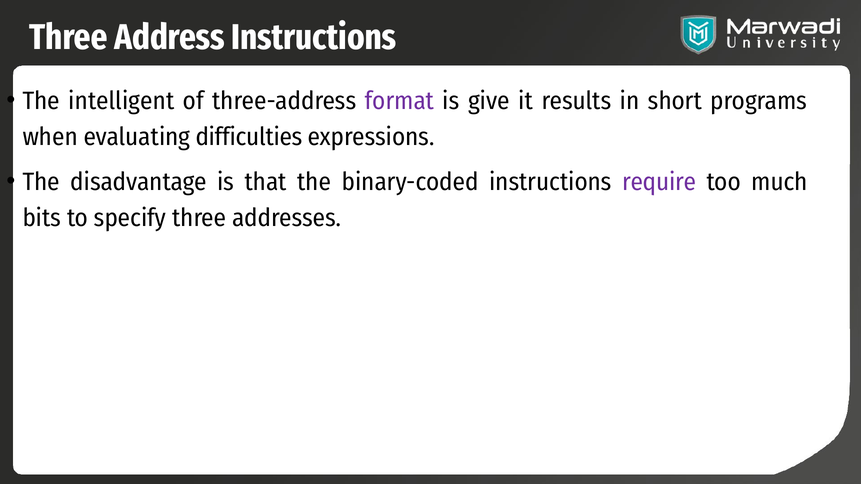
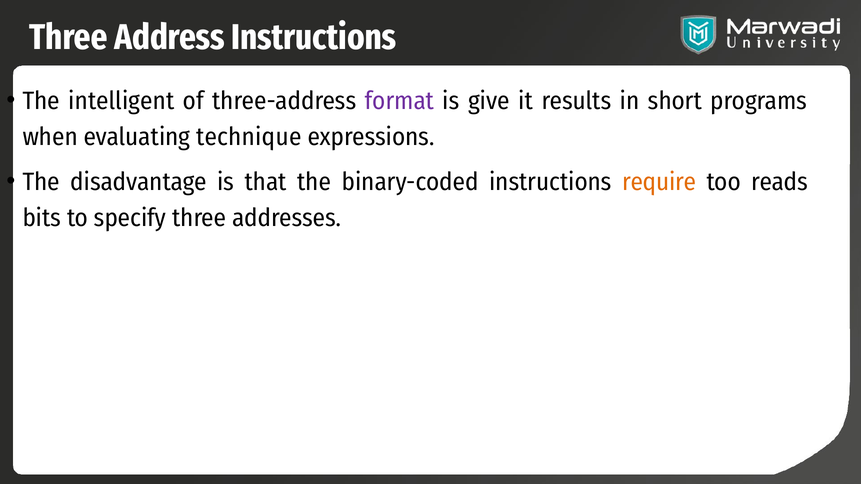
difficulties: difficulties -> technique (249, 137)
require colour: purple -> orange (659, 182)
much: much -> reads (779, 182)
